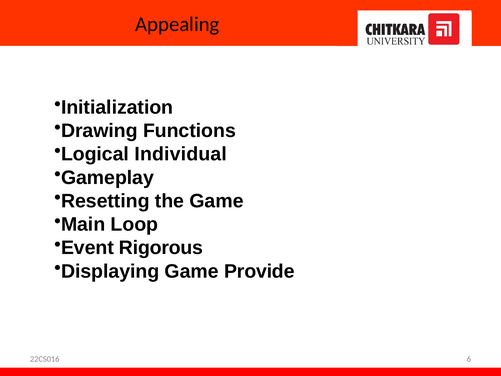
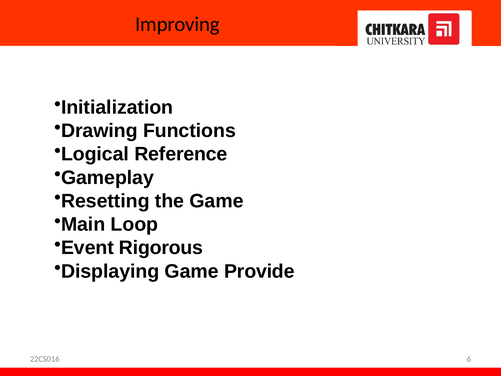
Appealing: Appealing -> Improving (177, 24)
Individual: Individual -> Reference (181, 154)
